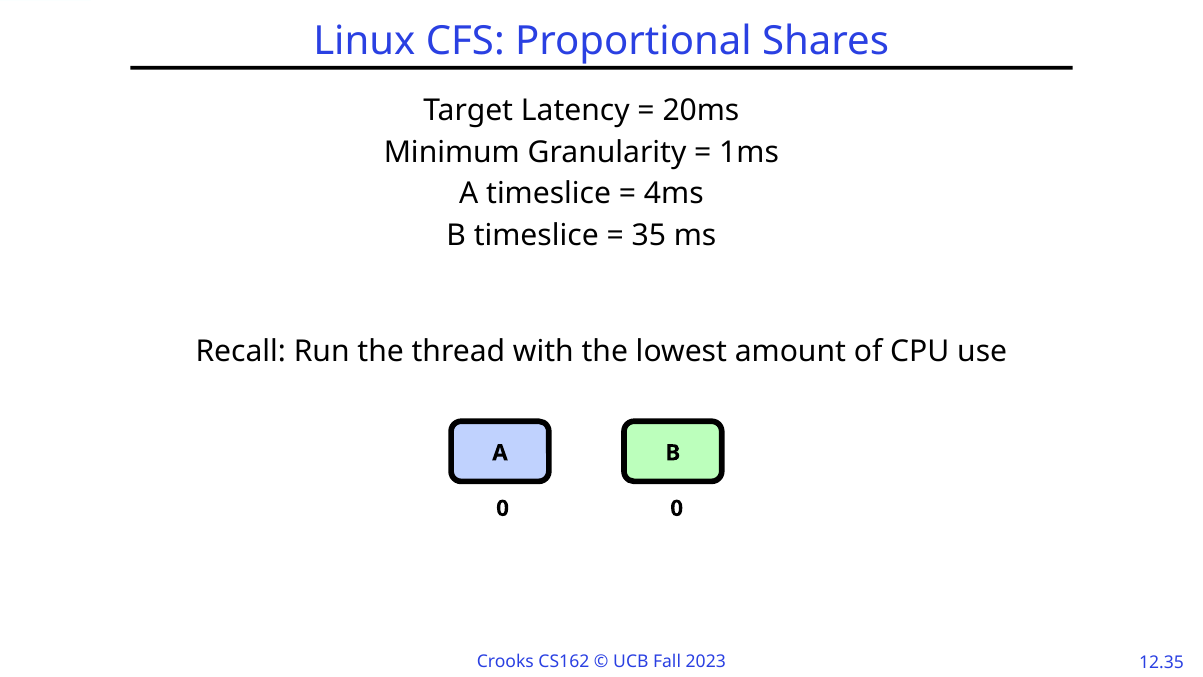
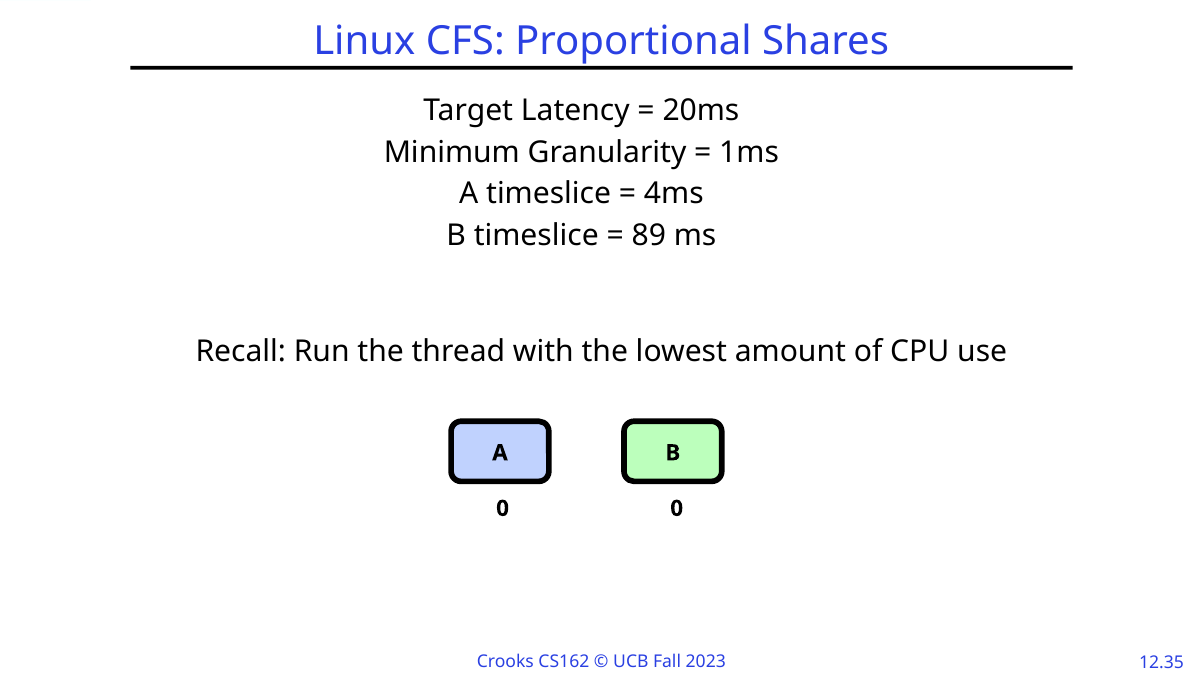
35: 35 -> 89 (649, 235)
